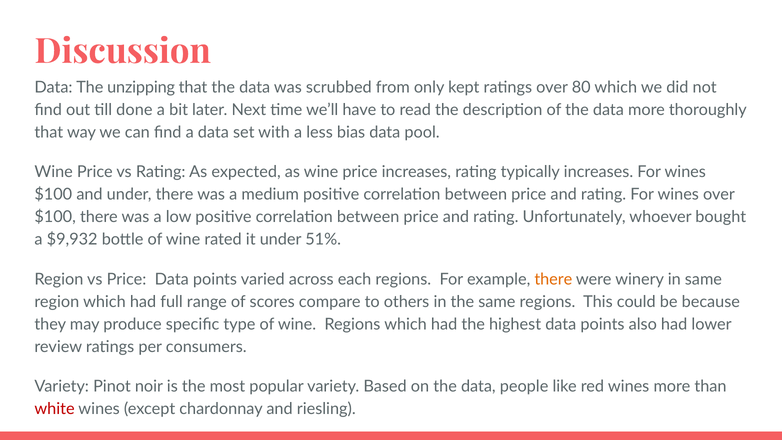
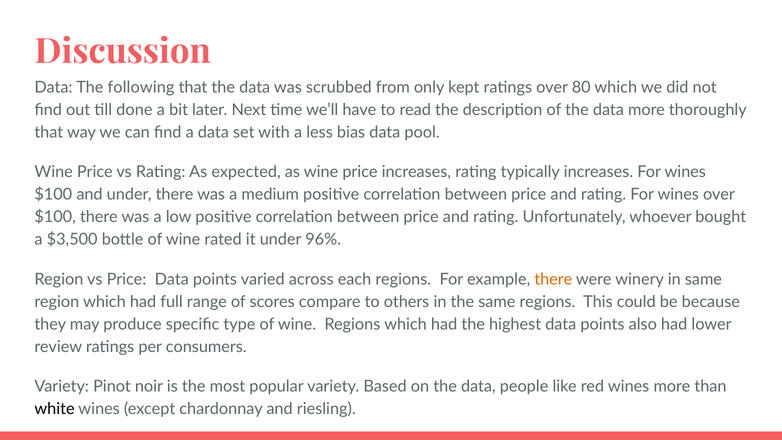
unzipping: unzipping -> following (141, 87)
$9,932: $9,932 -> $3,500 (72, 239)
51%: 51% -> 96% (323, 239)
white colour: red -> black (55, 409)
